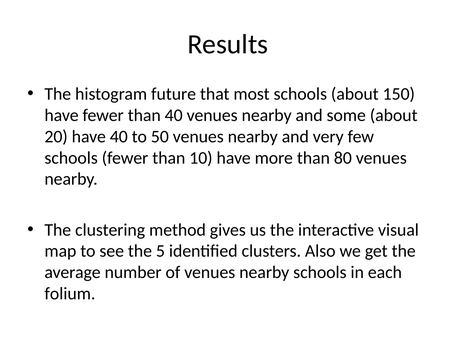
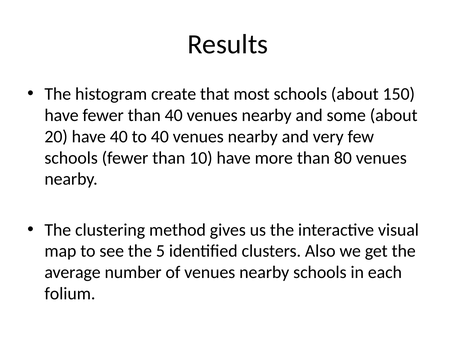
future: future -> create (174, 94)
to 50: 50 -> 40 (160, 137)
